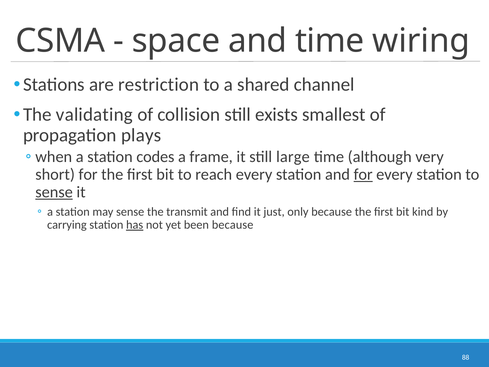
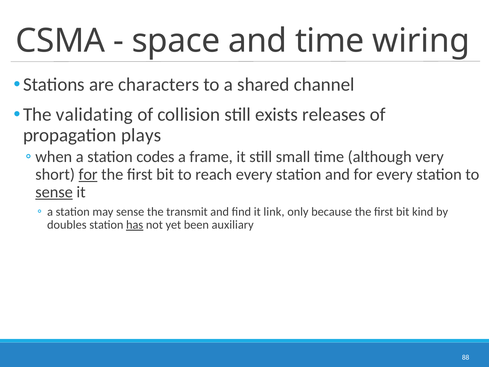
restriction: restriction -> characters (159, 84)
smallest: smallest -> releases (334, 115)
large: large -> small (293, 157)
for underline: none -> present (88, 174)
for underline: present -> none (363, 174)
just: just -> link (274, 212)
carrying: carrying -> doubles (67, 225)
been because: because -> auxiliary (233, 225)
